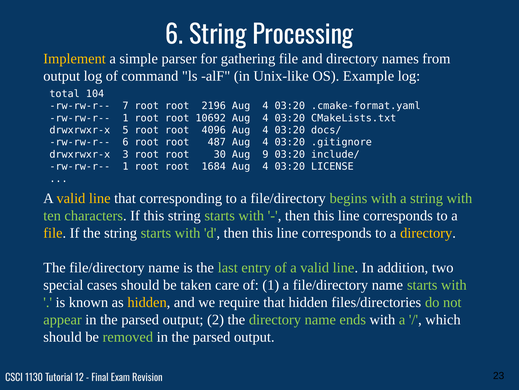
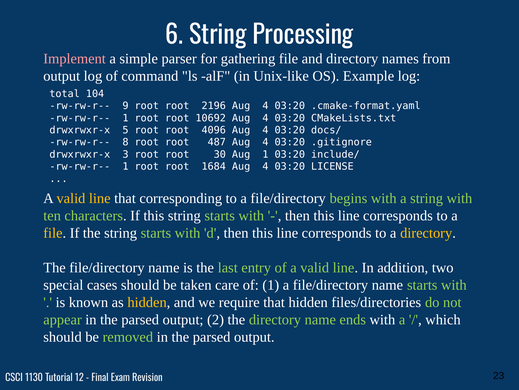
Implement colour: yellow -> pink (75, 59)
7: 7 -> 9 (125, 106)
rw-rw-r-- 6: 6 -> 8 (125, 142)
Aug 9: 9 -> 1 (265, 154)
